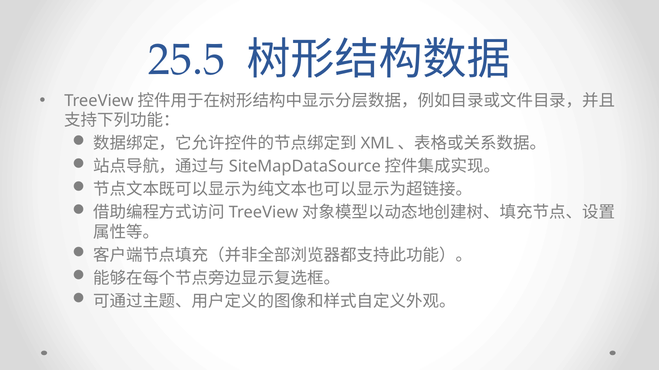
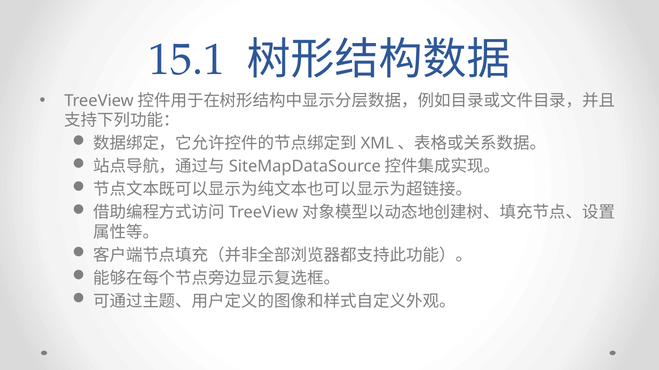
25.5: 25.5 -> 15.1 (187, 60)
